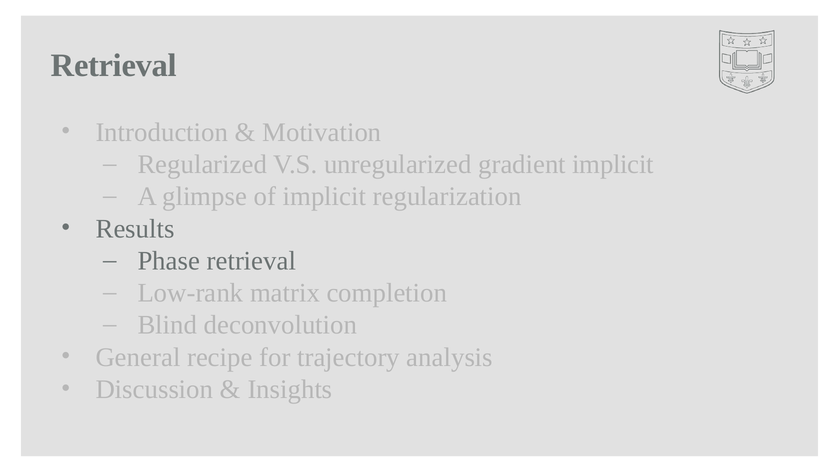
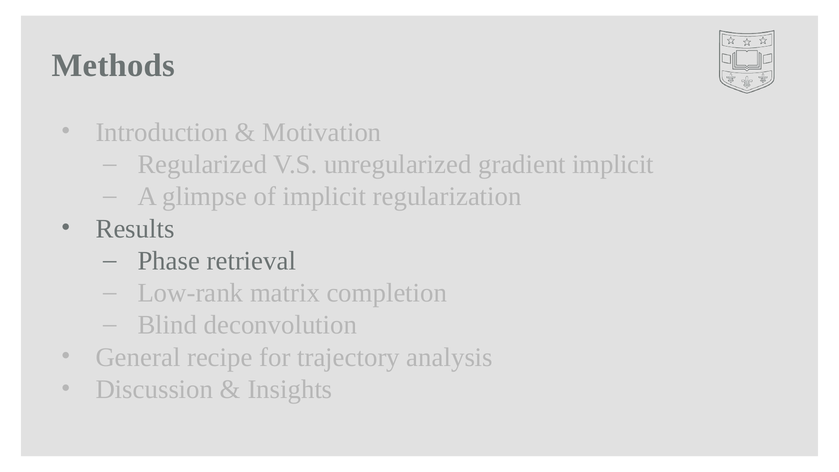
Retrieval: Retrieval -> Methods (113, 66)
